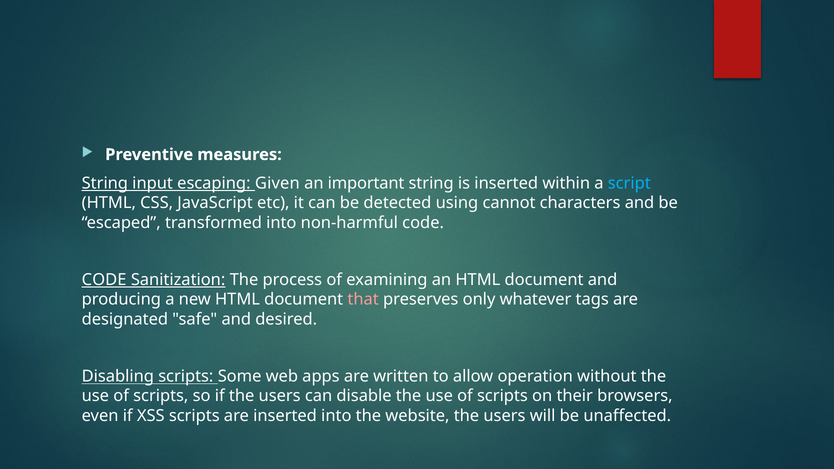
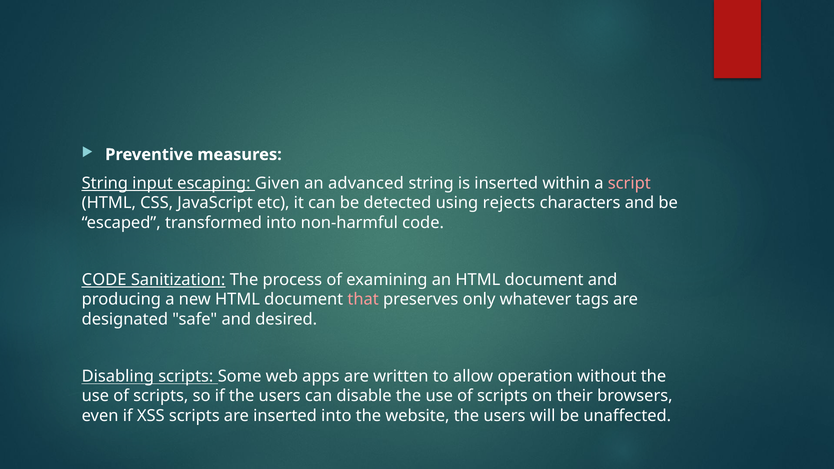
important: important -> advanced (366, 183)
script colour: light blue -> pink (629, 183)
cannot: cannot -> rejects (509, 203)
